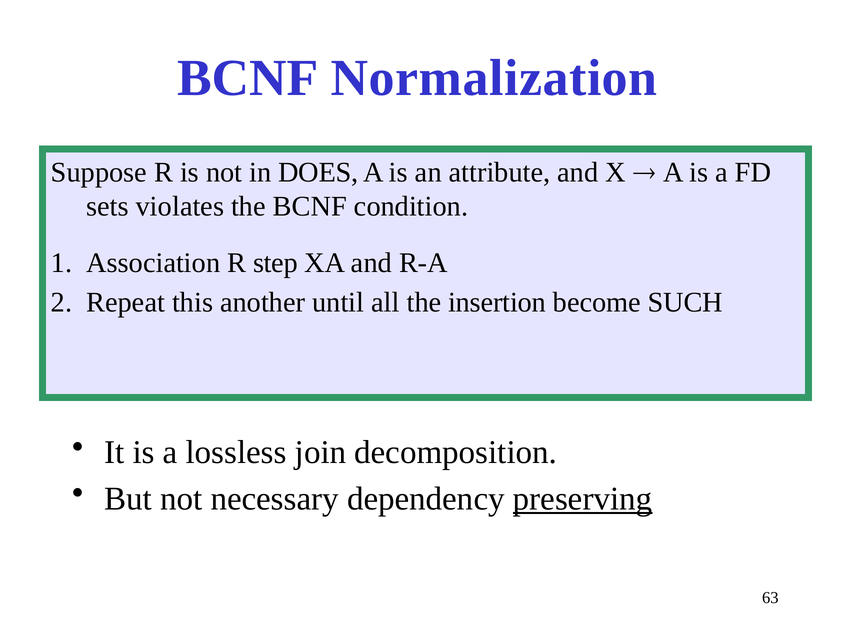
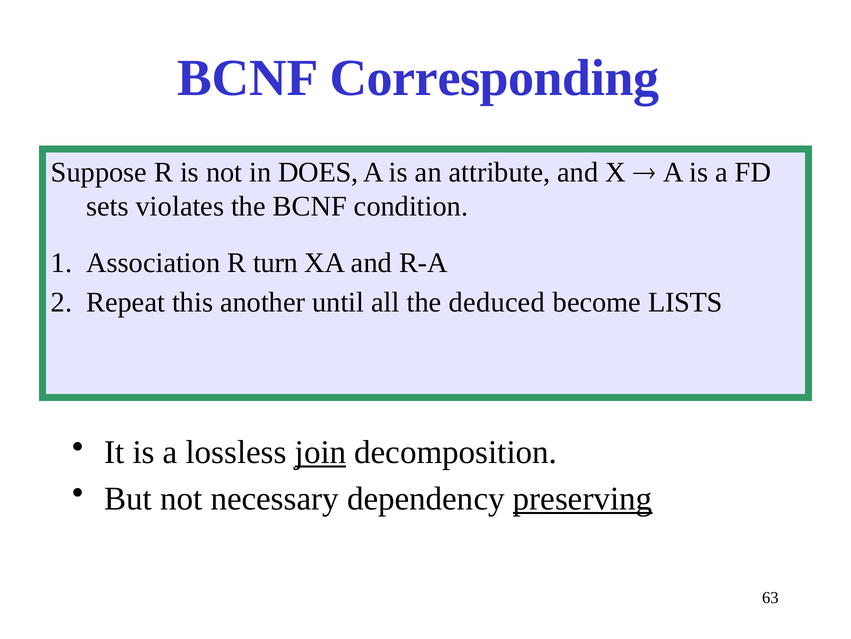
Normalization: Normalization -> Corresponding (495, 78)
step: step -> turn (275, 262)
insertion: insertion -> deduced (497, 302)
SUCH: SUCH -> LISTS (685, 302)
join underline: none -> present (321, 452)
